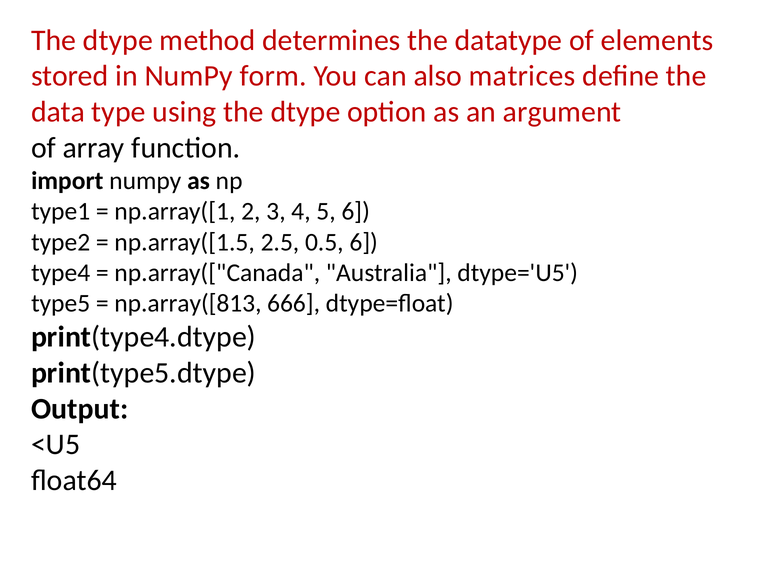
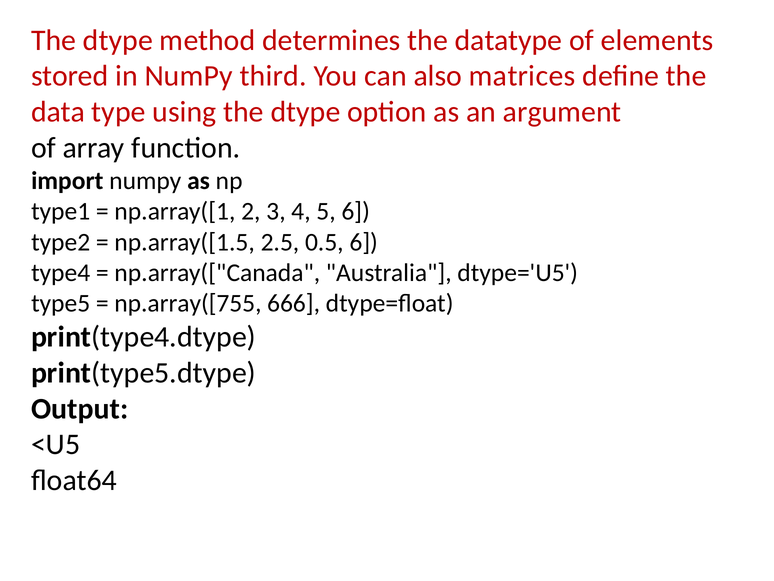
form: form -> third (273, 76)
np.array([813: np.array([813 -> np.array([755 (188, 303)
